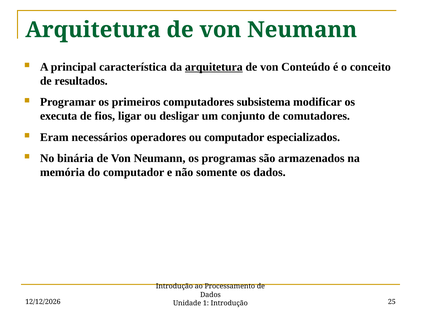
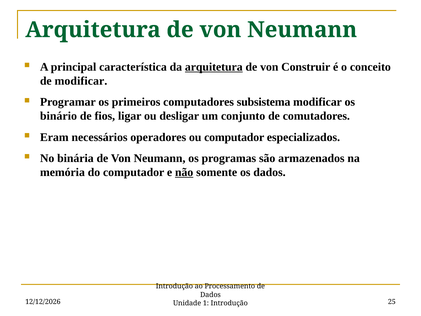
Conteúdo: Conteúdo -> Construir (306, 67)
de resultados: resultados -> modificar (81, 81)
executa: executa -> binário (59, 116)
não underline: none -> present (184, 172)
